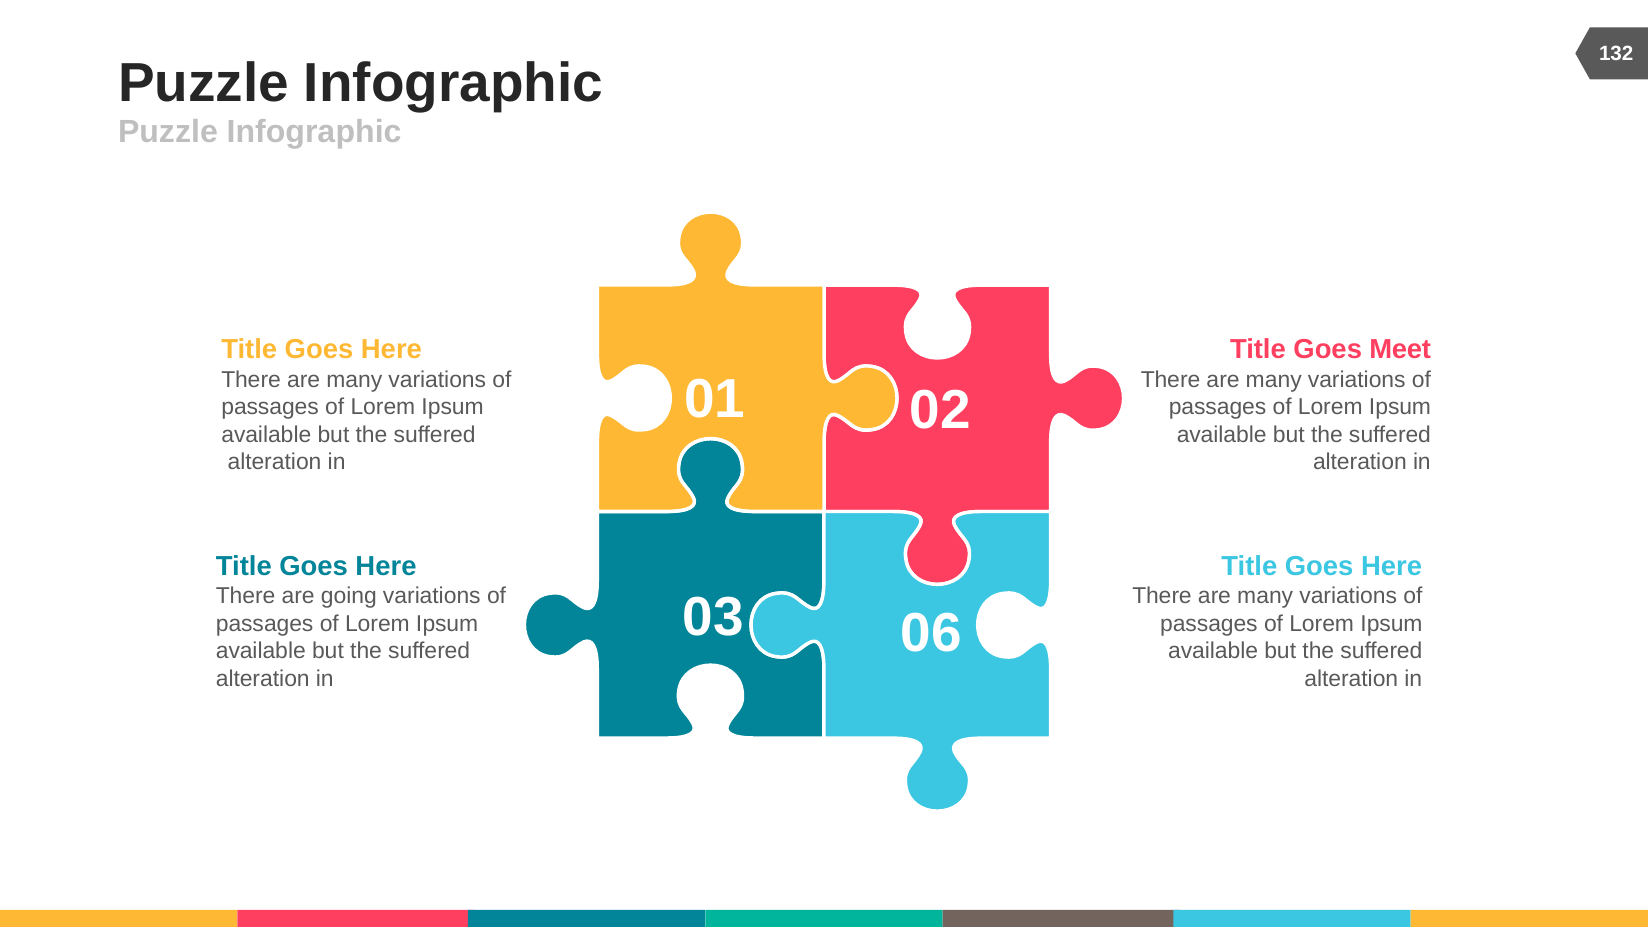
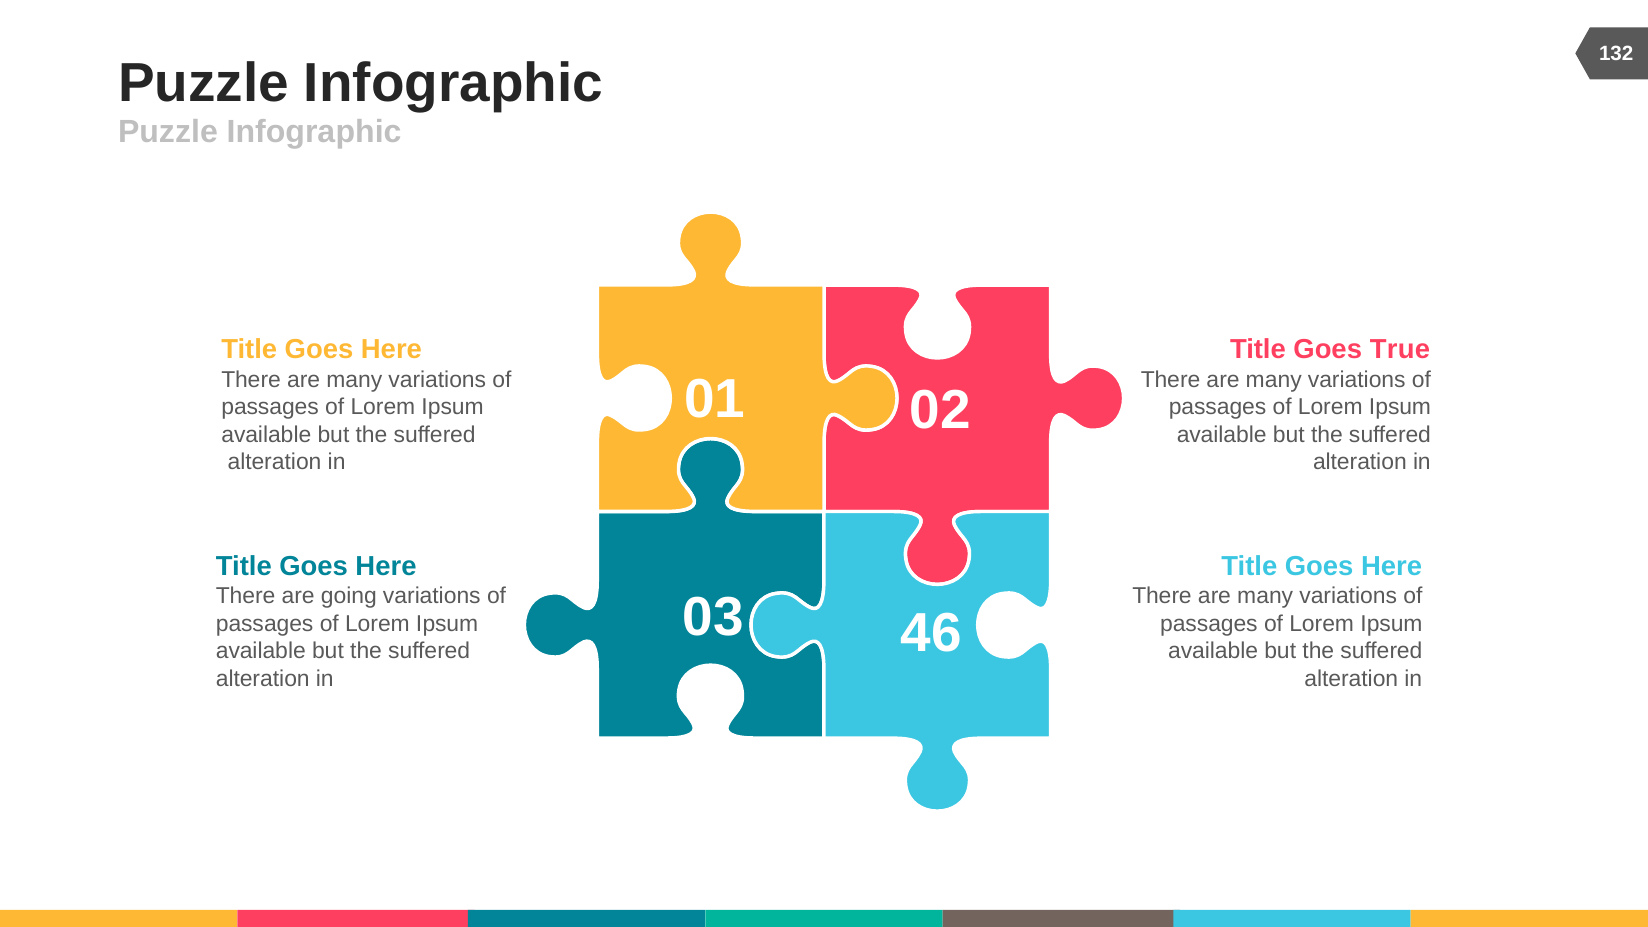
Meet: Meet -> True (1400, 350)
06: 06 -> 46 (931, 634)
